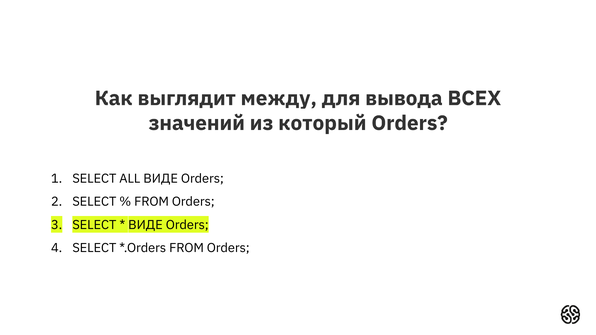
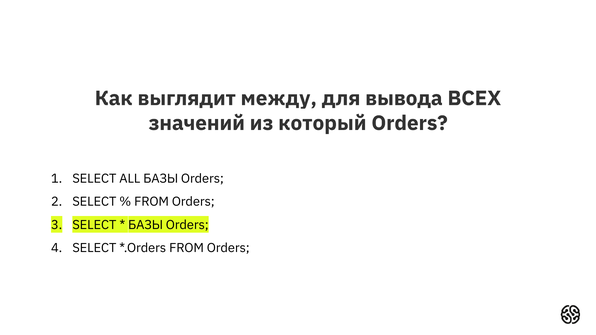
ALL ВИДЕ: ВИДЕ -> БАЗЫ (161, 179)
ВИДЕ: ВИДЕ -> БАЗЫ (146, 225)
